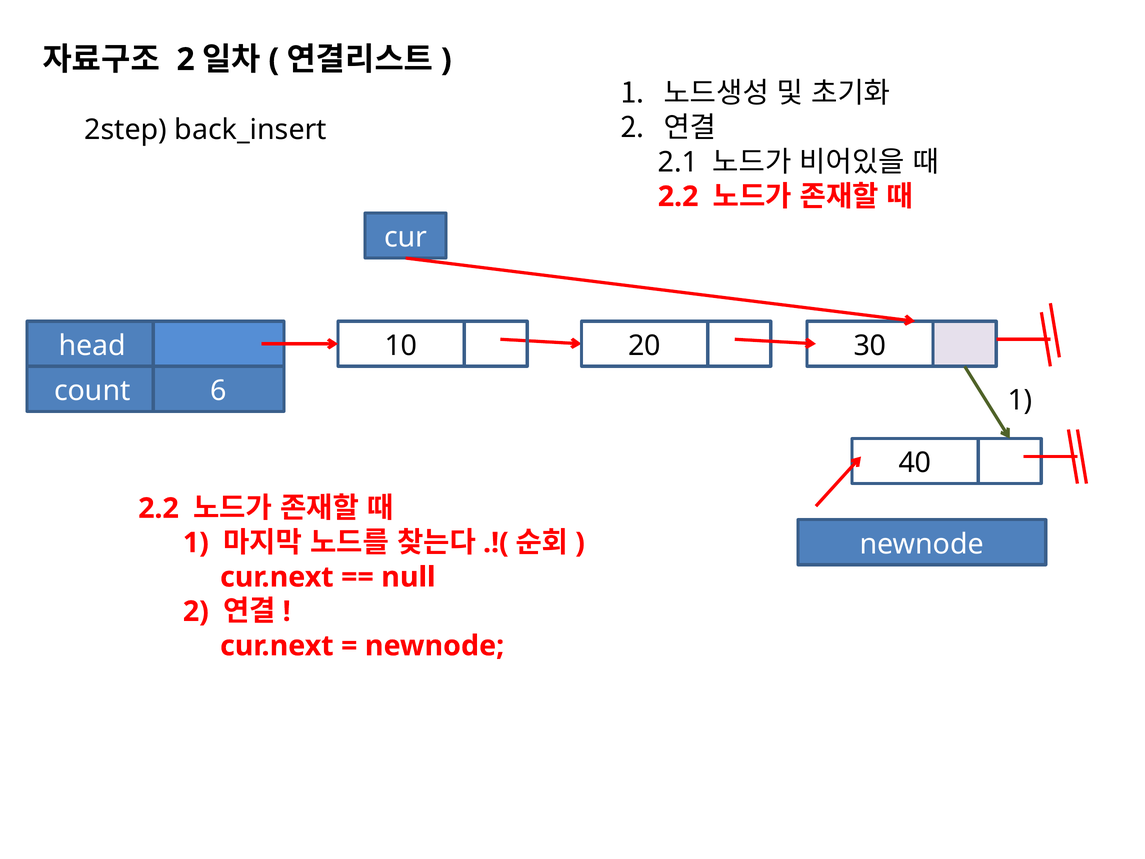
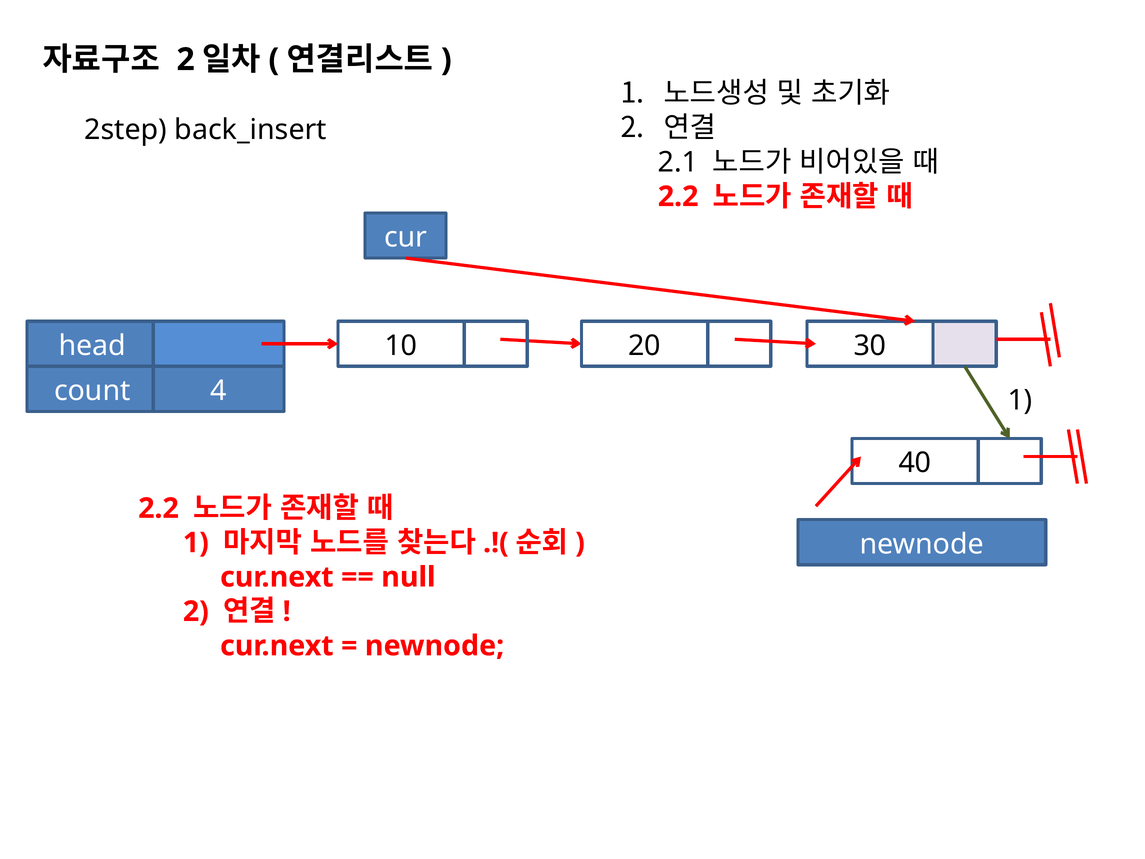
6: 6 -> 4 (219, 391)
